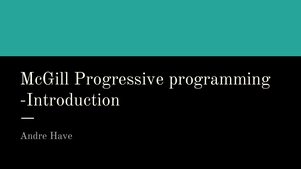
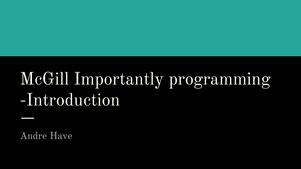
Progressive: Progressive -> Importantly (119, 79)
